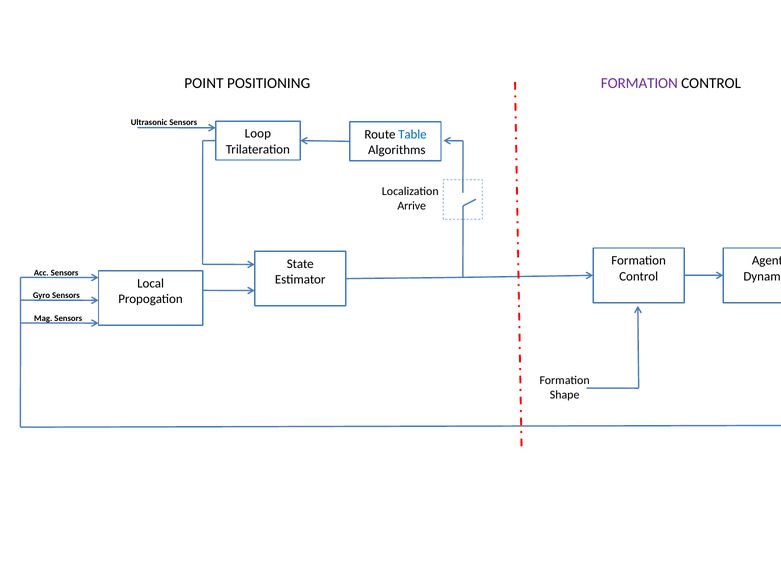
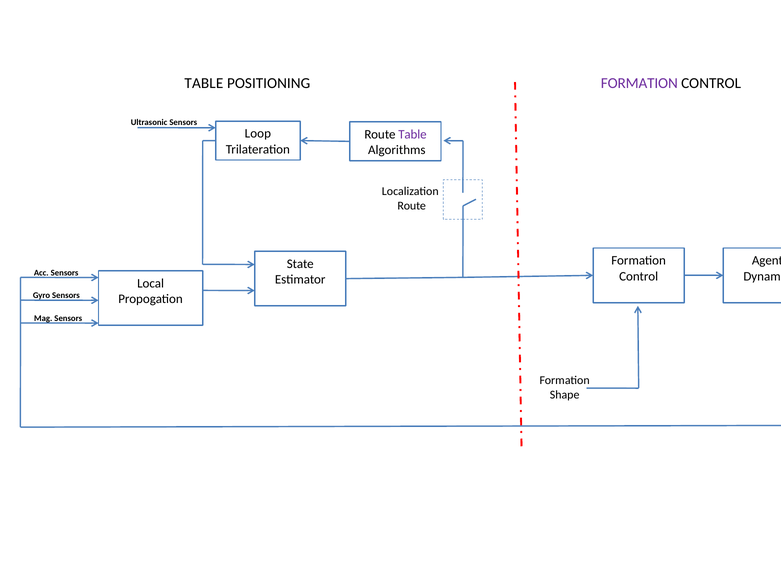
POINT: POINT -> TABLE (204, 83)
Table colour: blue -> purple (412, 134)
Arrive: Arrive -> Route (412, 206)
